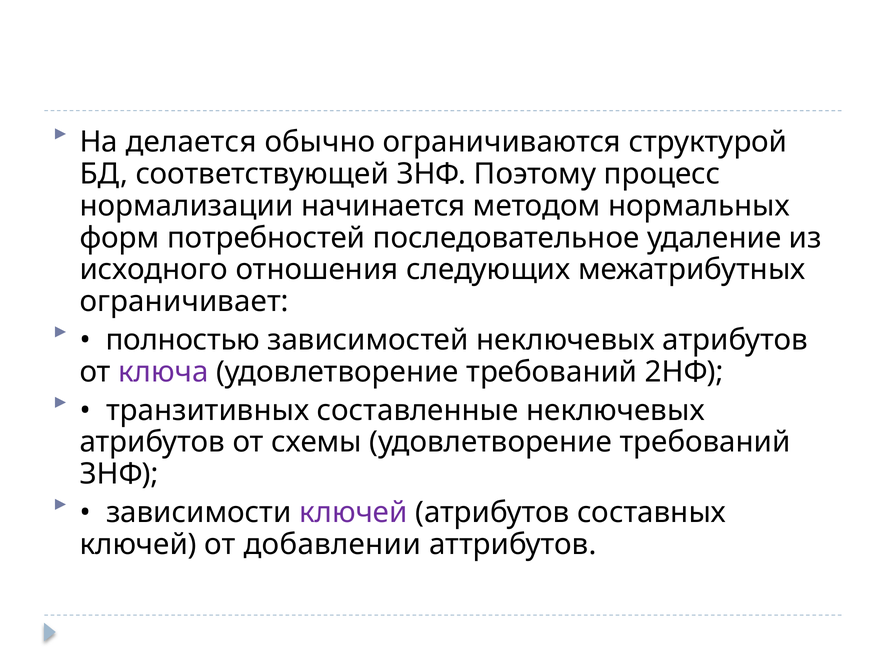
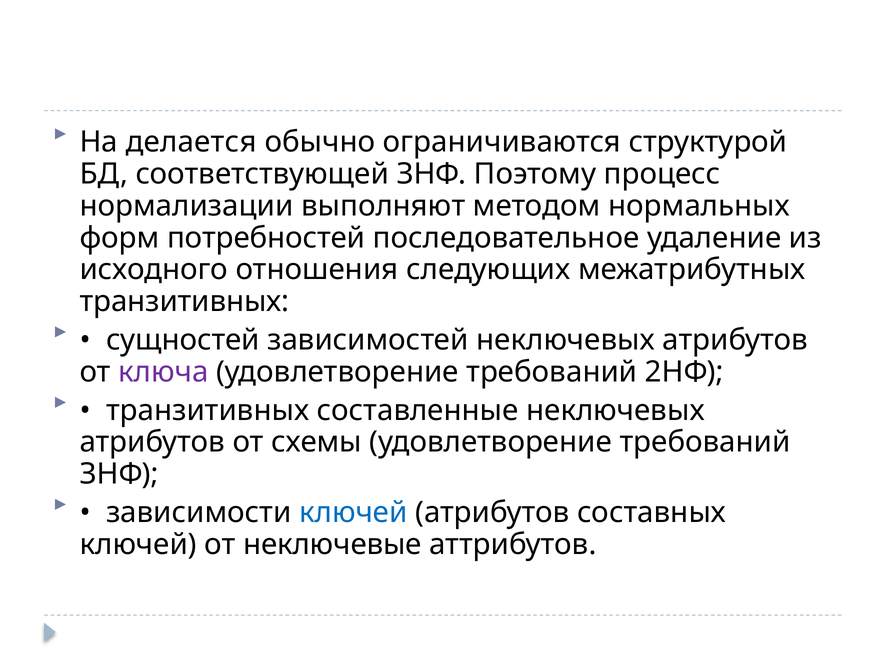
начинается: начинается -> выполняют (383, 206)
ограничивает: ограничивает -> транзитивных (184, 302)
полностью: полностью -> сущностей (183, 340)
ключей colour: purple -> blue (353, 513)
добавлении: добавлении -> неключевые (332, 545)
